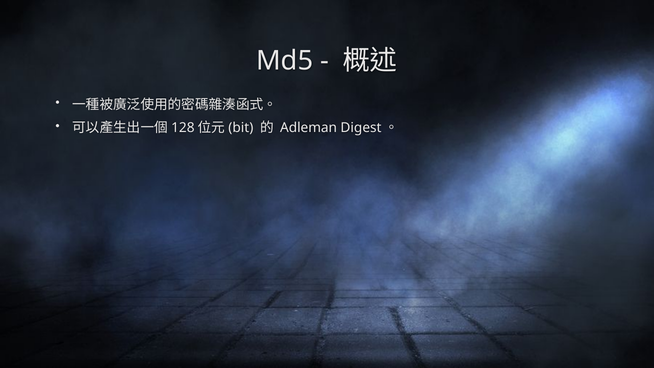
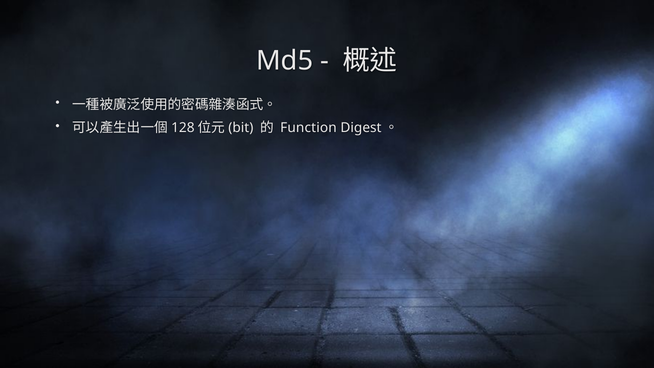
Adleman: Adleman -> Function (308, 128)
